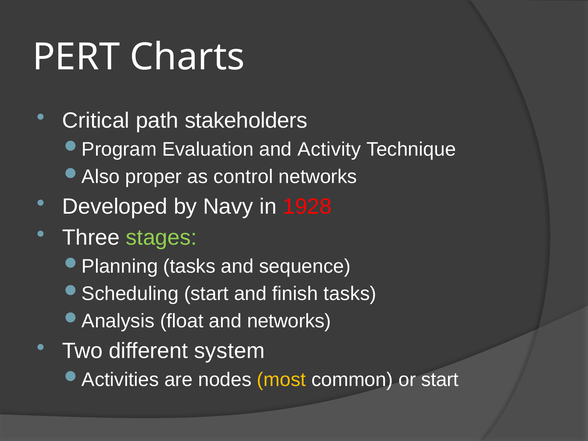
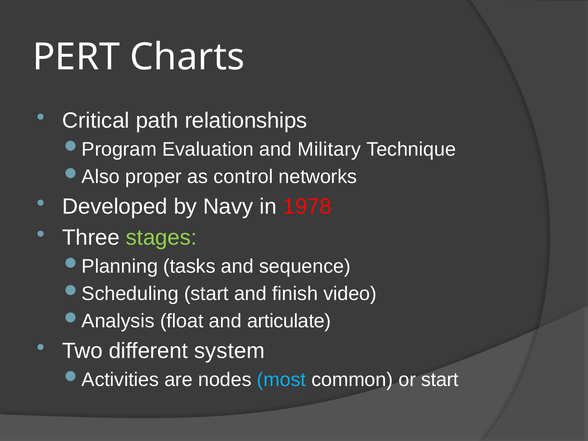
stakeholders: stakeholders -> relationships (246, 121)
Activity: Activity -> Military (329, 149)
1928: 1928 -> 1978 (307, 207)
finish tasks: tasks -> video (350, 294)
and networks: networks -> articulate (289, 321)
most colour: yellow -> light blue (281, 380)
